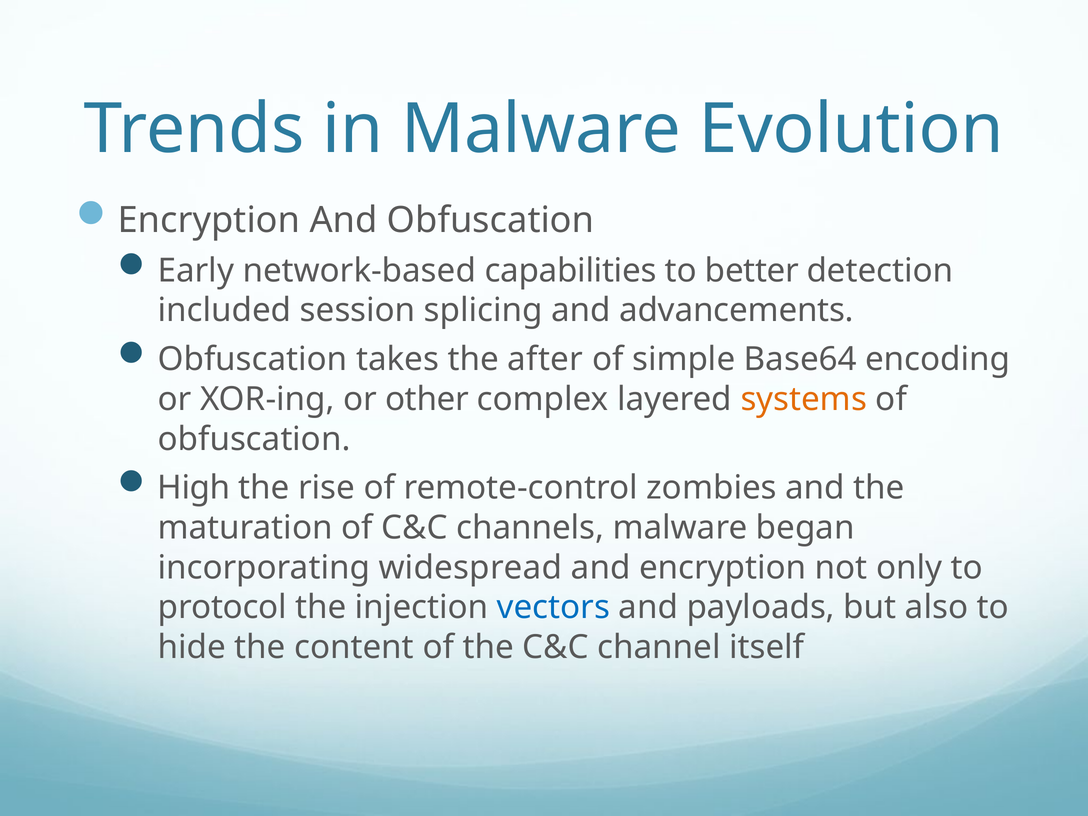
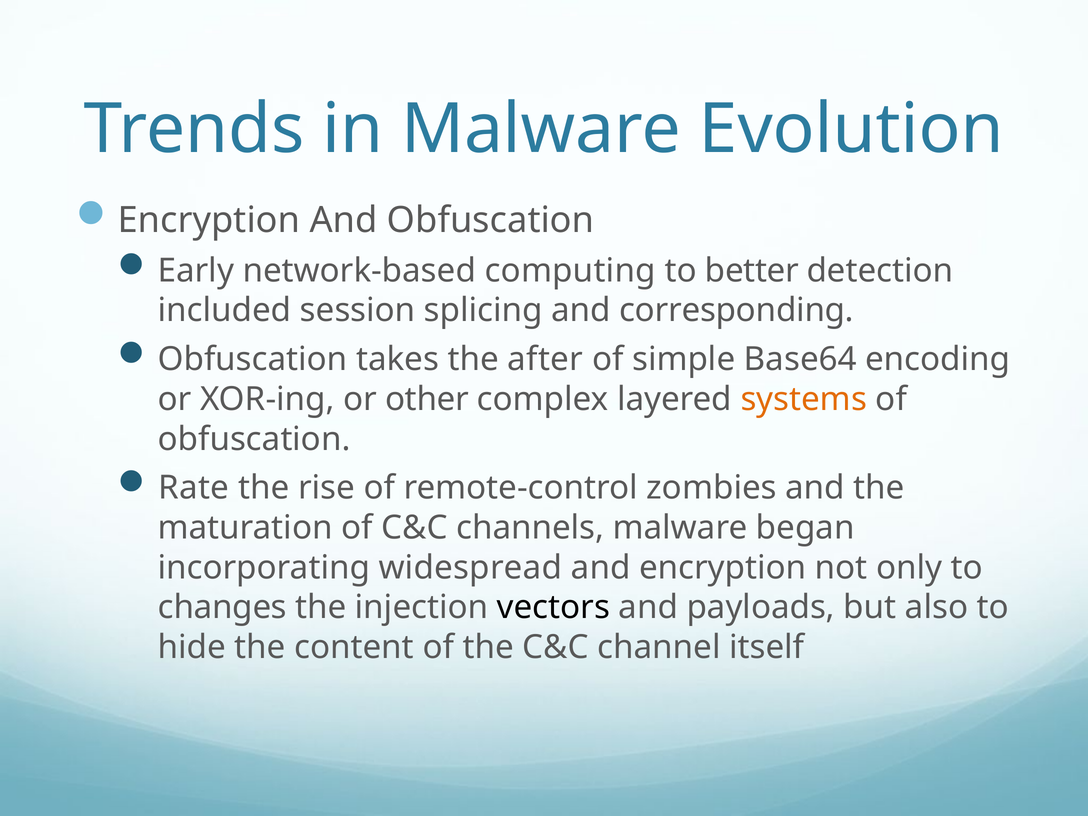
capabilities: capabilities -> computing (570, 271)
advancements: advancements -> corresponding (737, 311)
High: High -> Rate (194, 488)
protocol: protocol -> changes (222, 608)
vectors colour: blue -> black (553, 608)
